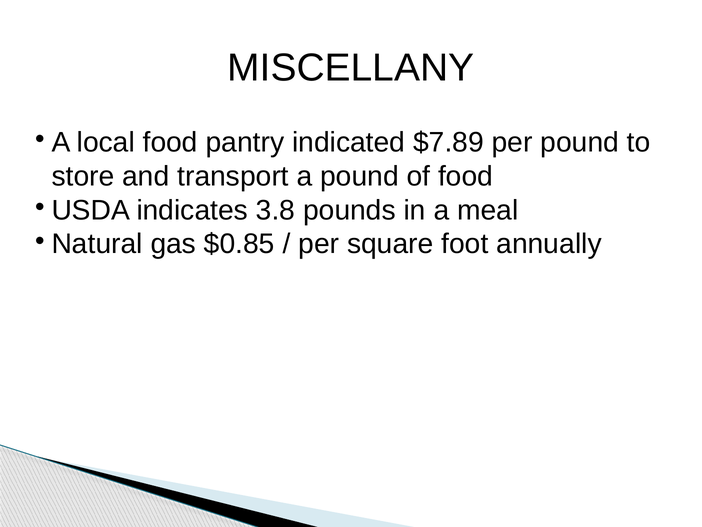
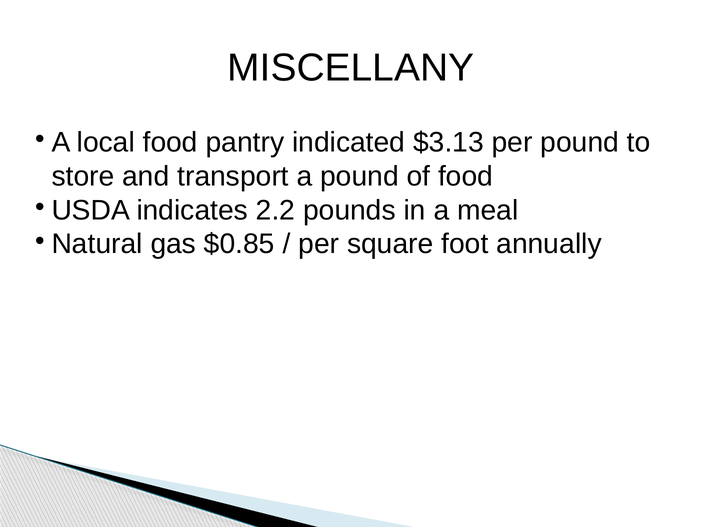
$7.89: $7.89 -> $3.13 (448, 142)
3.8: 3.8 -> 2.2 (276, 210)
